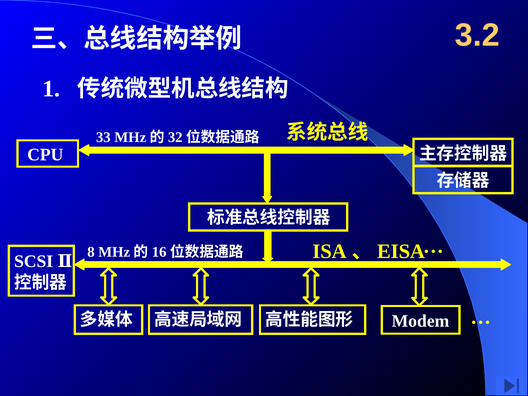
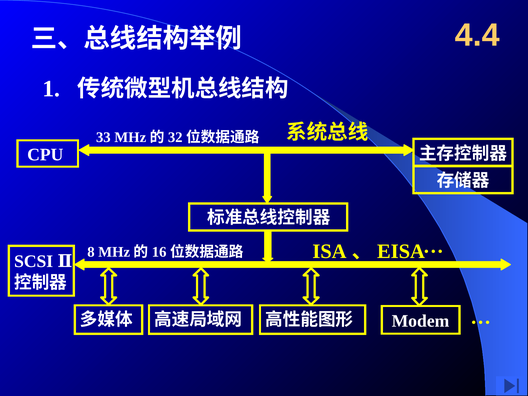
3.2: 3.2 -> 4.4 (477, 35)
